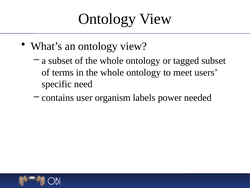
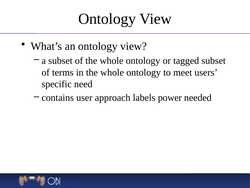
organism: organism -> approach (113, 98)
